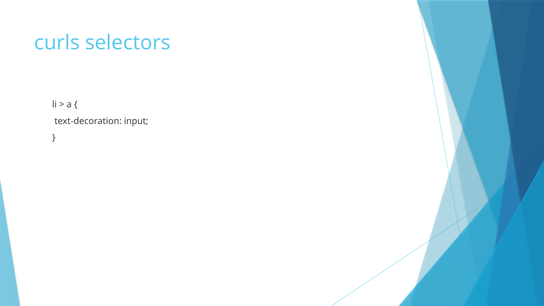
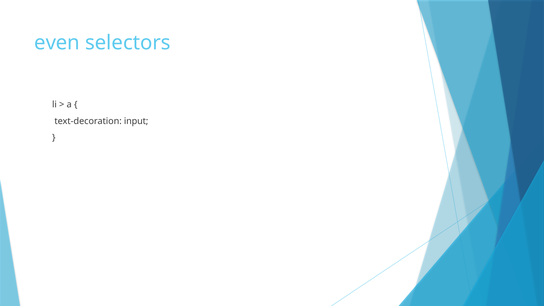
curls: curls -> even (57, 43)
